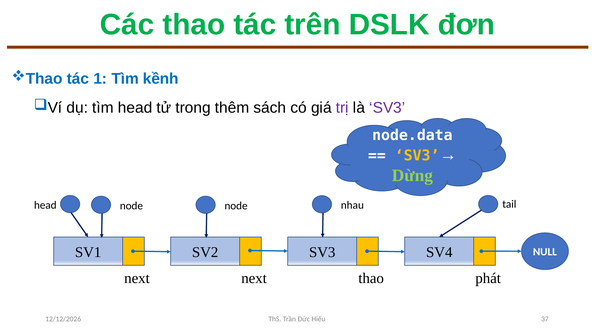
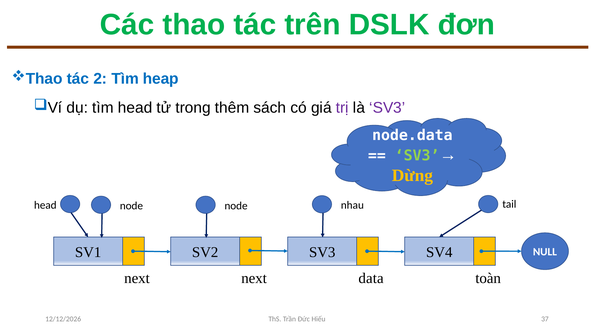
1: 1 -> 2 (100, 79)
kềnh: kềnh -> heap (161, 79)
SV3 colour: yellow -> light green (417, 156)
Dừng colour: light green -> yellow (412, 176)
thao: thao -> data (371, 278)
phát: phát -> toàn (488, 278)
